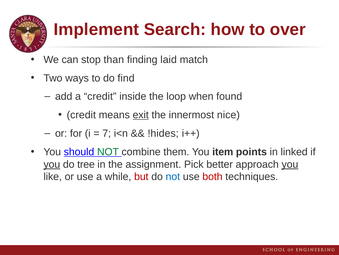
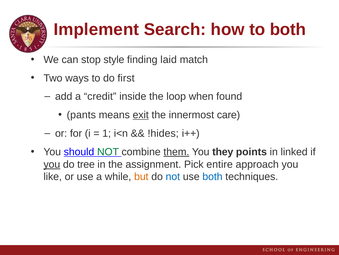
to over: over -> both (288, 29)
than: than -> style (114, 59)
find: find -> first (126, 78)
credit: credit -> pants (81, 115)
nice: nice -> care (229, 115)
7: 7 -> 1 (107, 133)
them underline: none -> present (176, 151)
item: item -> they (223, 151)
better: better -> entire (220, 164)
you underline: present -> none (290, 164)
but colour: red -> orange (141, 176)
both colour: red -> blue (212, 176)
